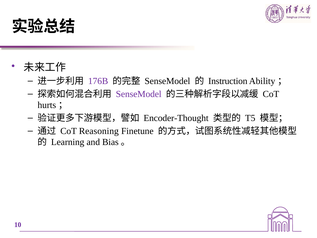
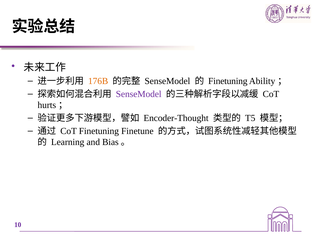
176B colour: purple -> orange (98, 81)
Instruction: Instruction -> Finetuning (228, 81)
CoT Reasoning: Reasoning -> Finetuning (99, 131)
